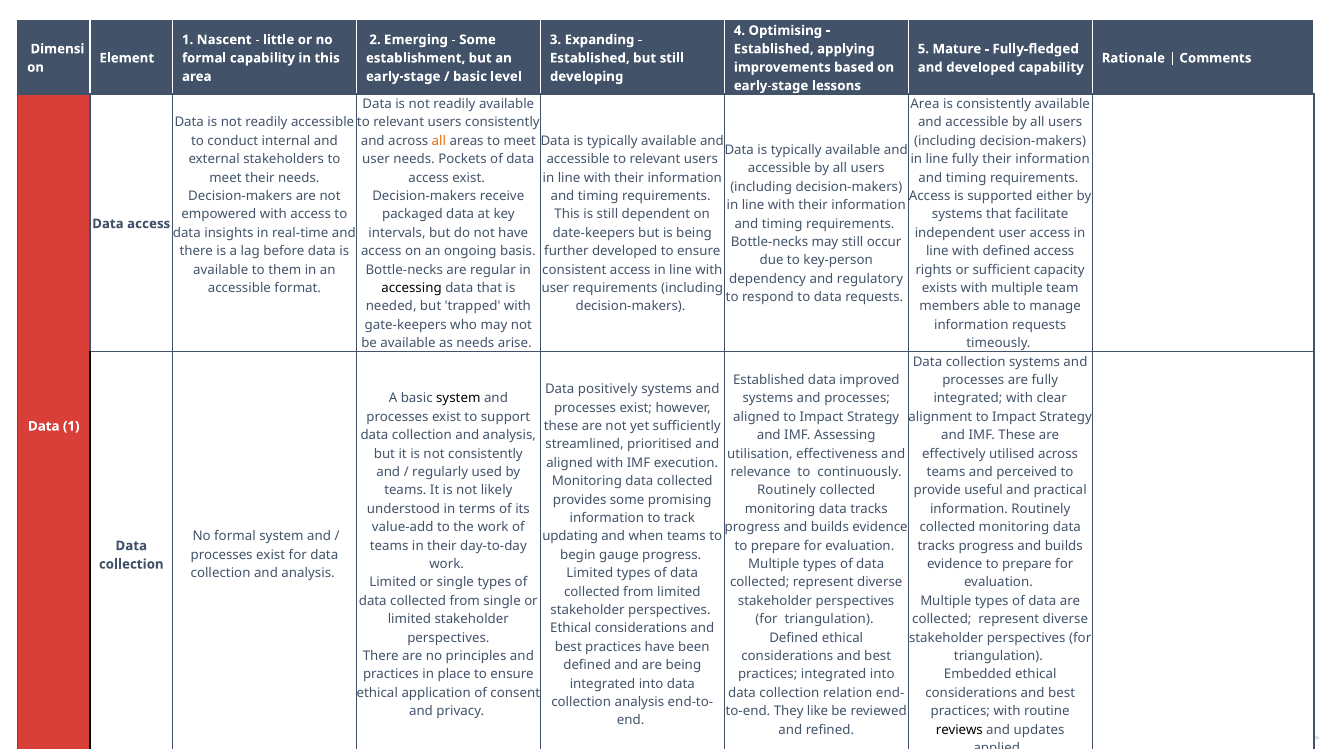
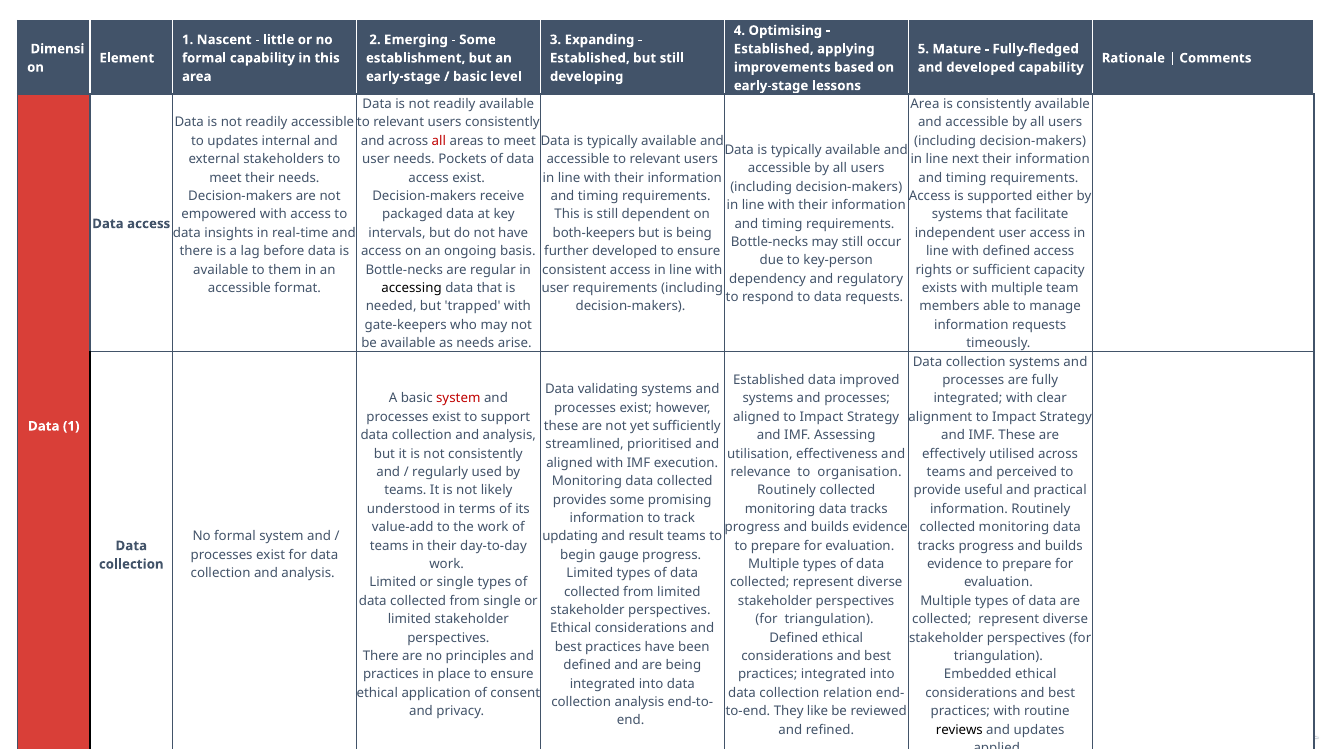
to conduct: conduct -> updates (233, 141)
all colour: orange -> red (439, 141)
line fully: fully -> next (965, 159)
date-keepers: date-keepers -> both-keepers (594, 233)
positively: positively -> validating (608, 389)
system colour: black -> red (458, 398)
continuously: continuously -> organisation (859, 472)
when: when -> result (646, 536)
